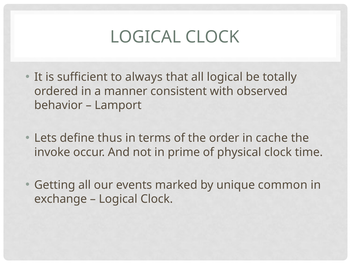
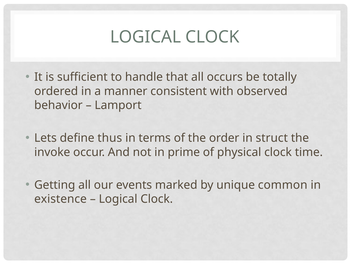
always: always -> handle (144, 77)
all logical: logical -> occurs (225, 77)
cache: cache -> struct (272, 138)
exchange: exchange -> existence (60, 199)
